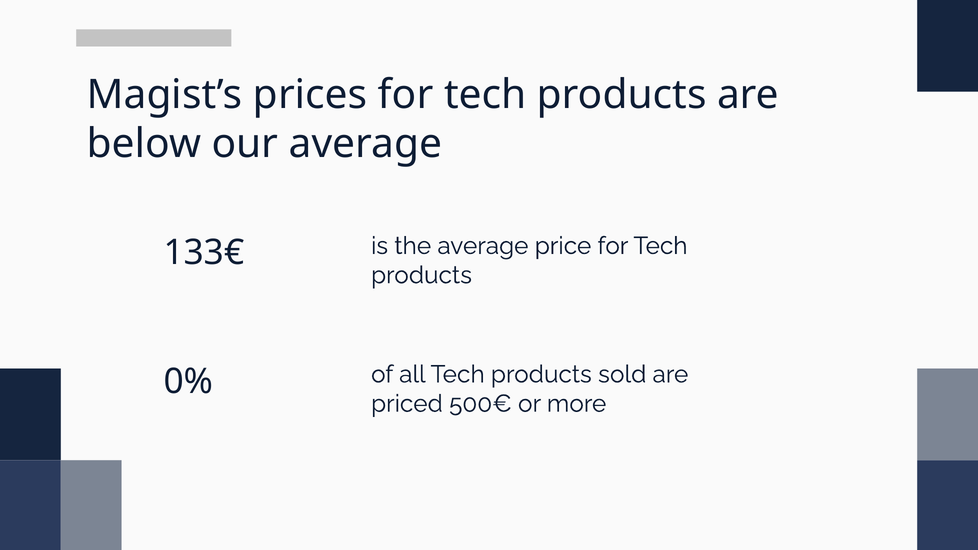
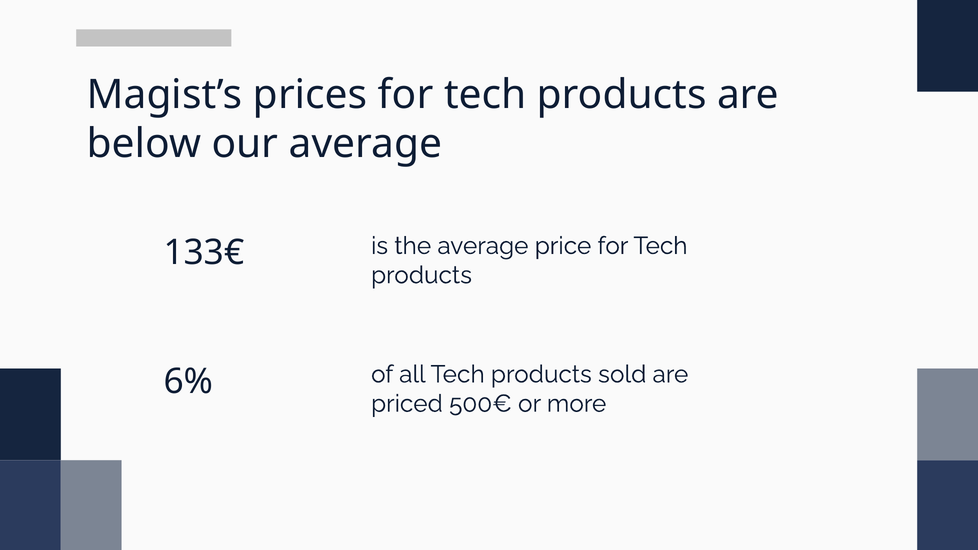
0%: 0% -> 6% (188, 382)
